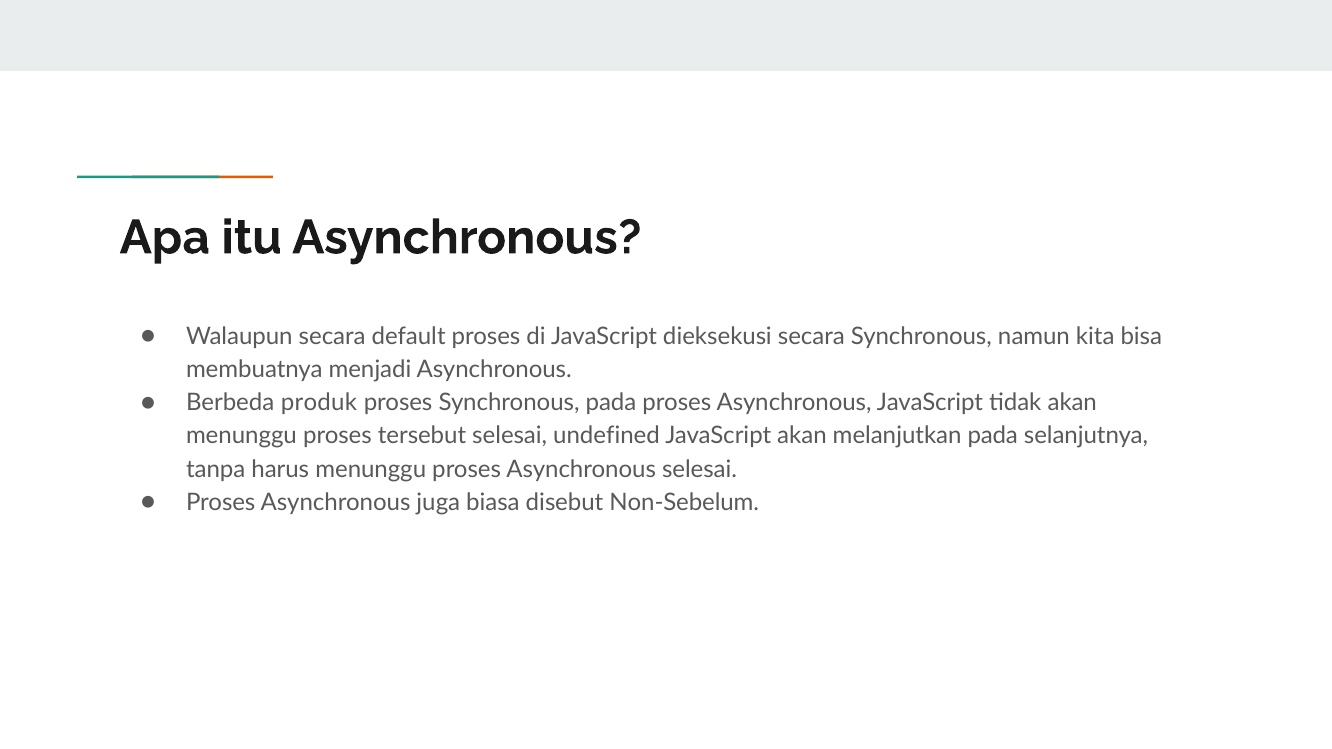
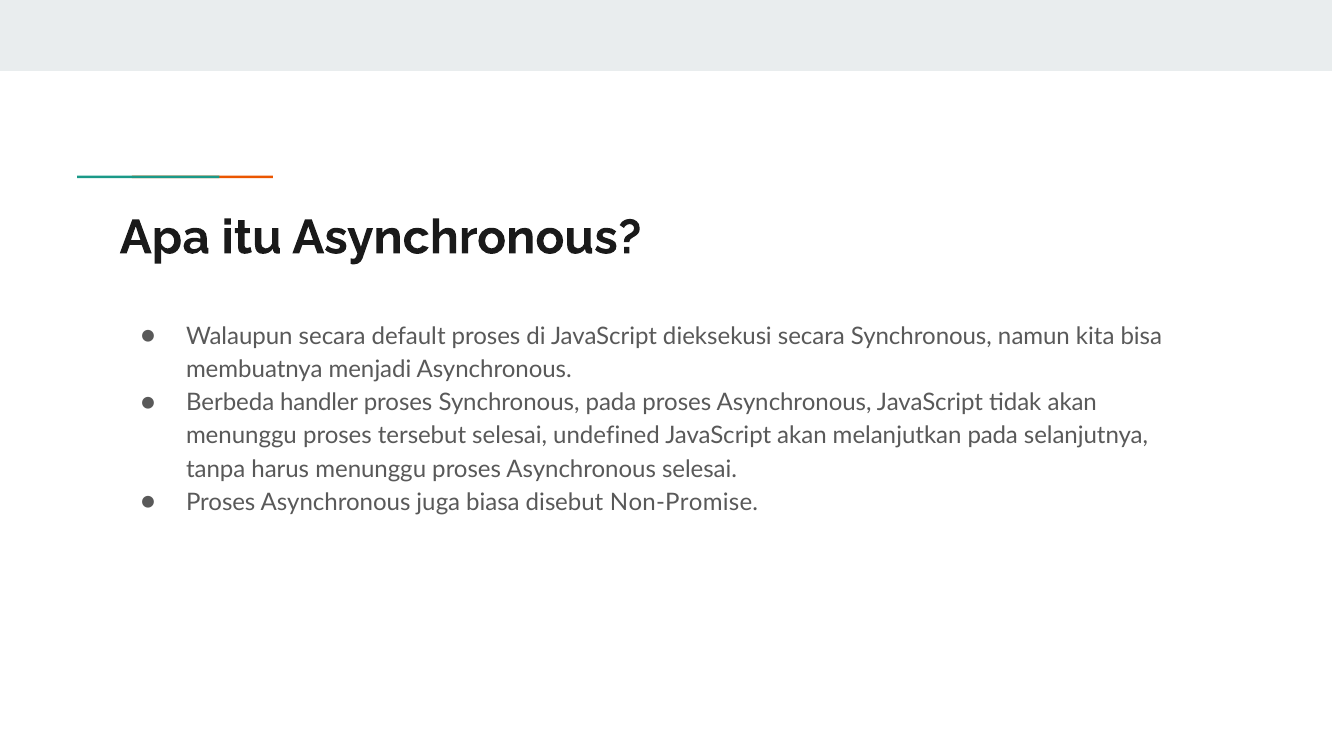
produk: produk -> handler (319, 403)
Non-Sebelum: Non-Sebelum -> Non-Promise (684, 503)
